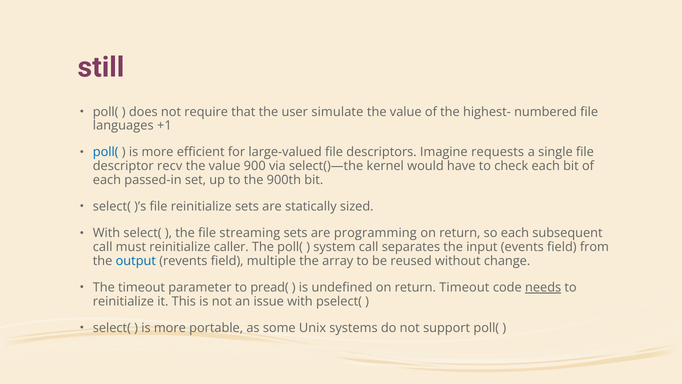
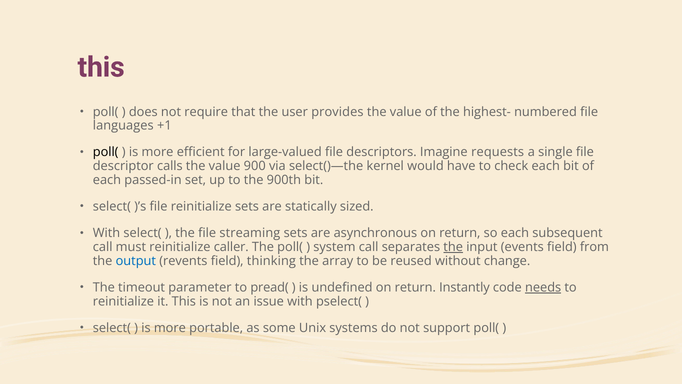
still: still -> this (101, 67)
simulate: simulate -> provides (337, 112)
poll( colour: blue -> black (106, 152)
recv: recv -> calls (170, 166)
programming: programming -> asynchronous (375, 233)
the underline: none -> present (453, 247)
multiple: multiple -> thinking (271, 261)
return Timeout: Timeout -> Instantly (464, 287)
